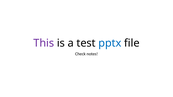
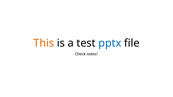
This colour: purple -> orange (44, 43)
